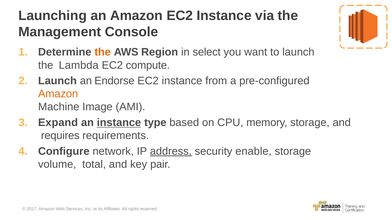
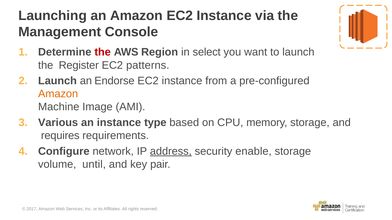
the colour: orange -> red (103, 52)
Lambda: Lambda -> Register (79, 65)
compute: compute -> patterns (148, 65)
Expand: Expand -> Various (58, 123)
instance underline: present -> none (119, 123)
total: total -> until (94, 165)
